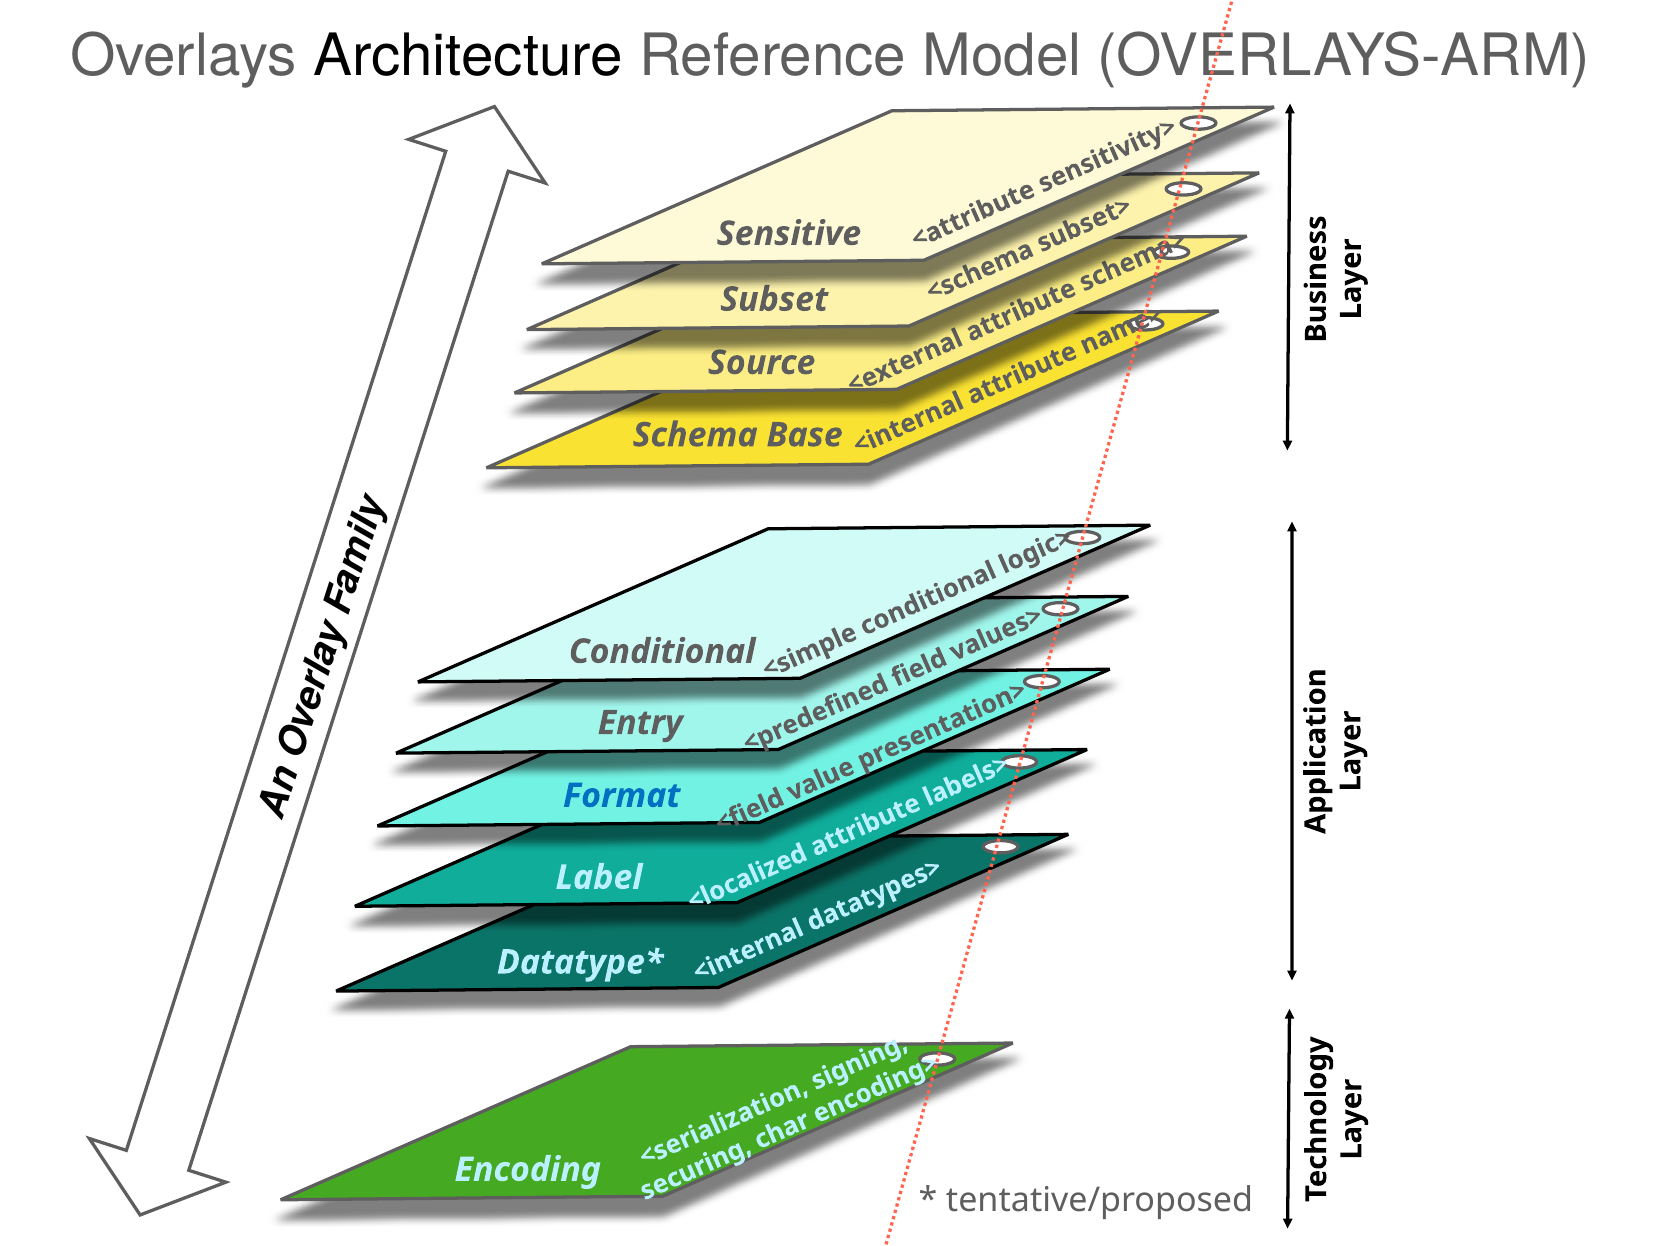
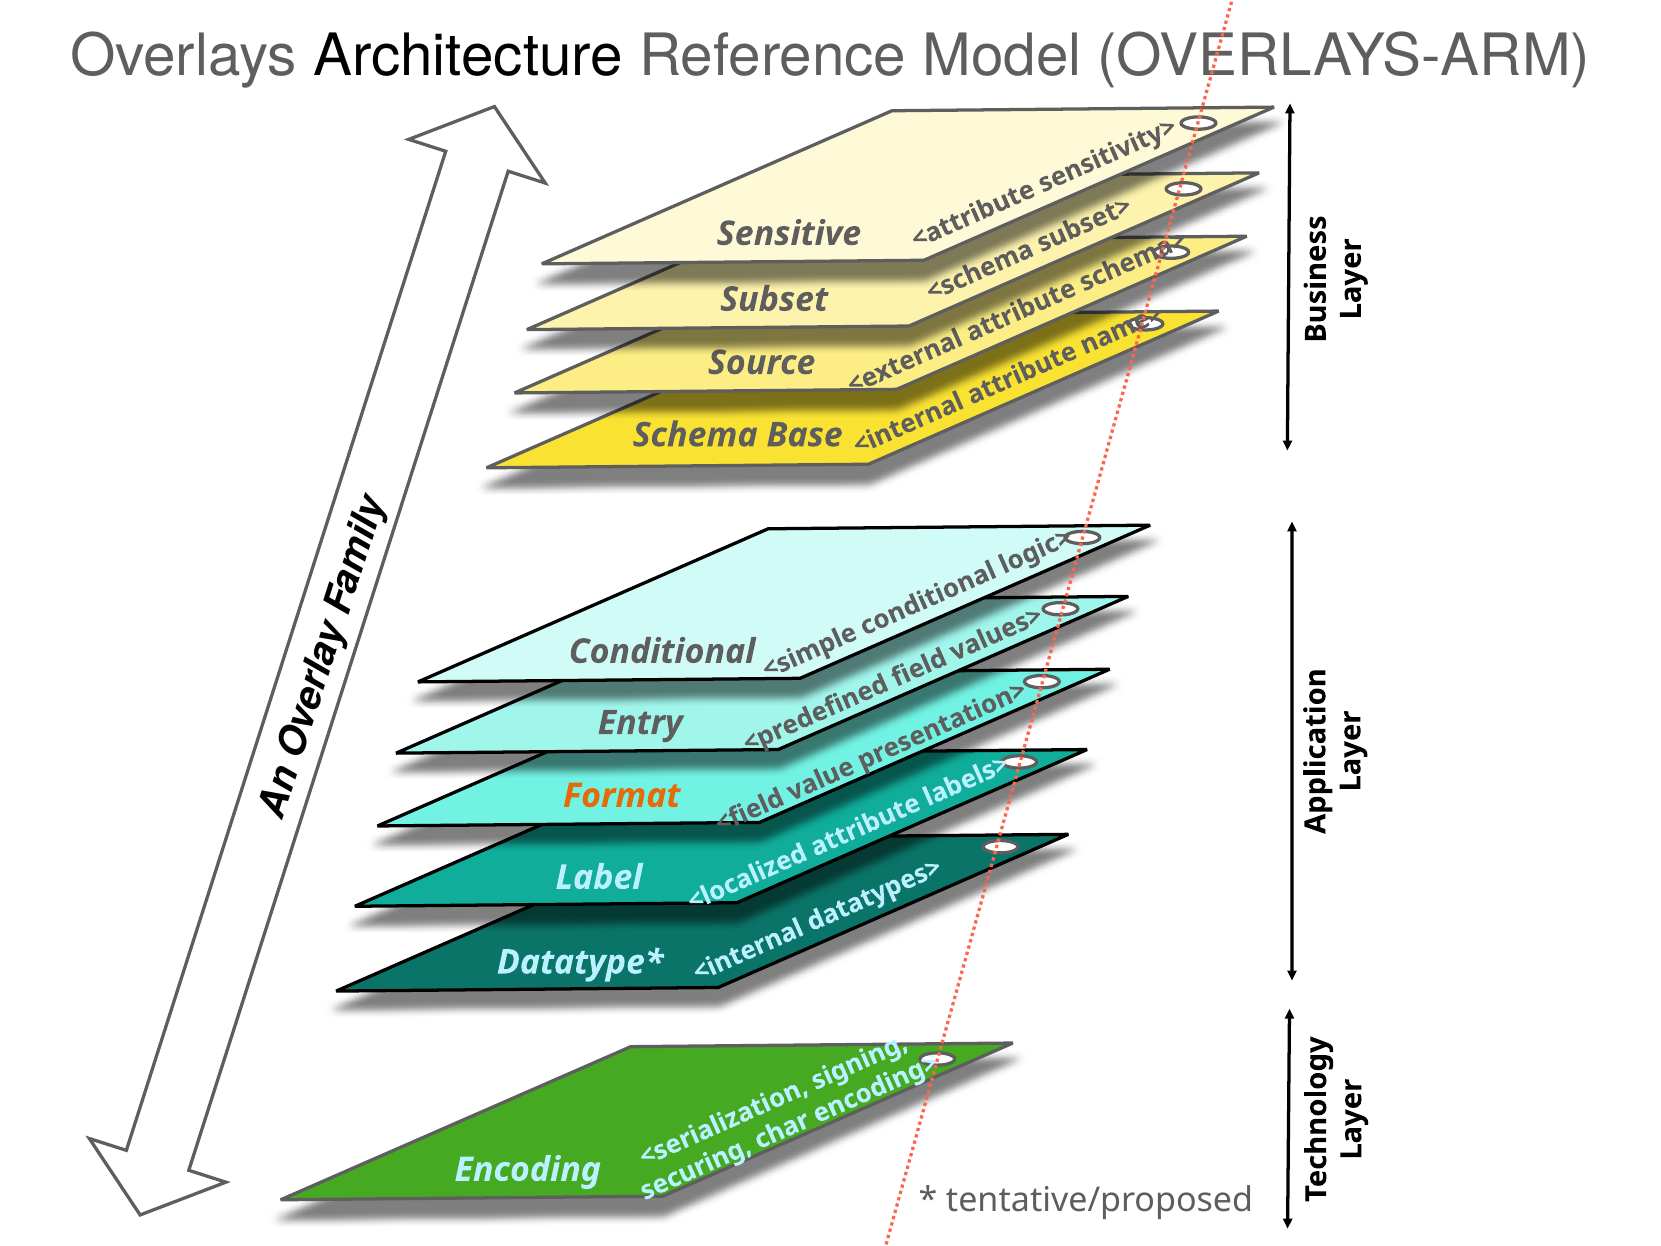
Format colour: blue -> orange (622, 796)
